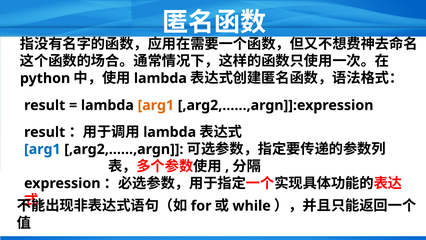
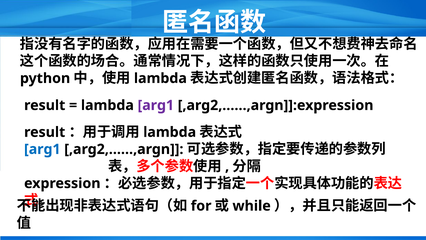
arg1 colour: orange -> purple (156, 105)
